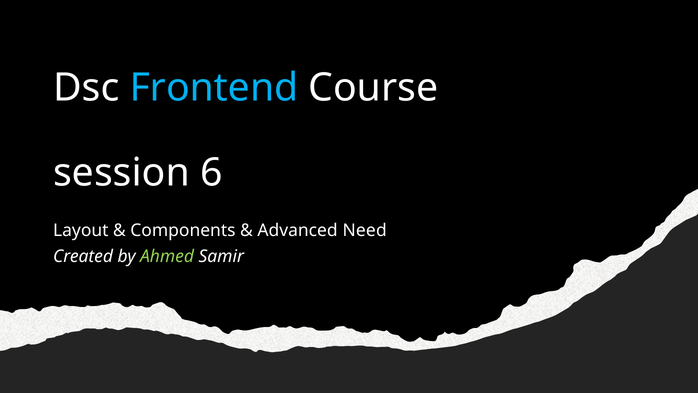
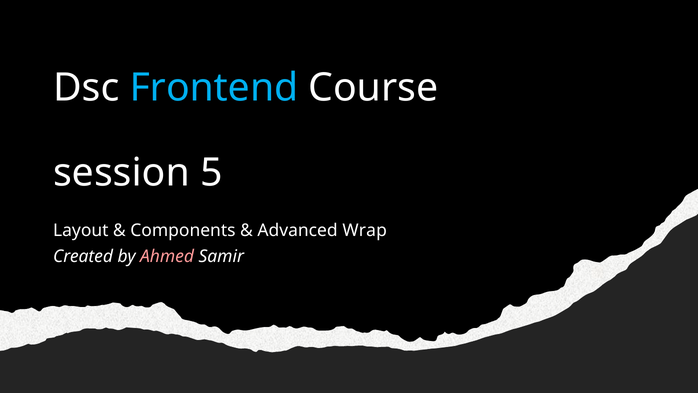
6: 6 -> 5 (211, 173)
Need: Need -> Wrap (365, 230)
Ahmed colour: light green -> pink (167, 256)
